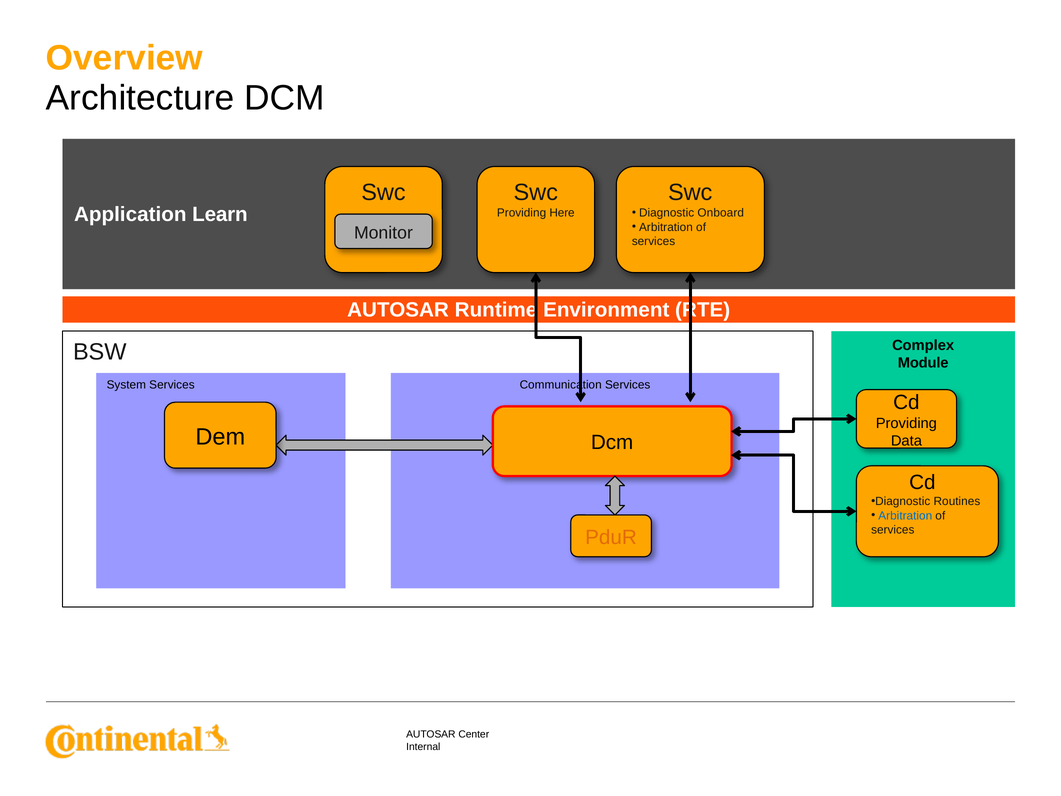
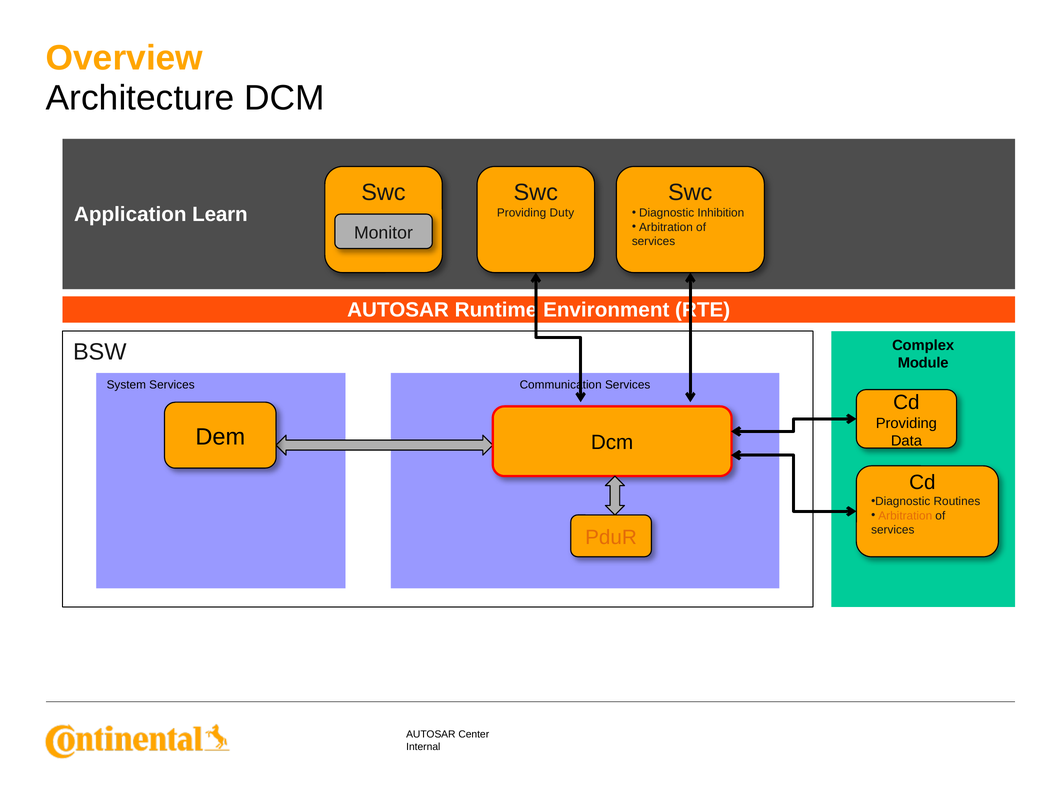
Onboard: Onboard -> Inhibition (721, 213)
Here: Here -> Duty (562, 213)
Arbitration colour: blue -> orange (905, 515)
